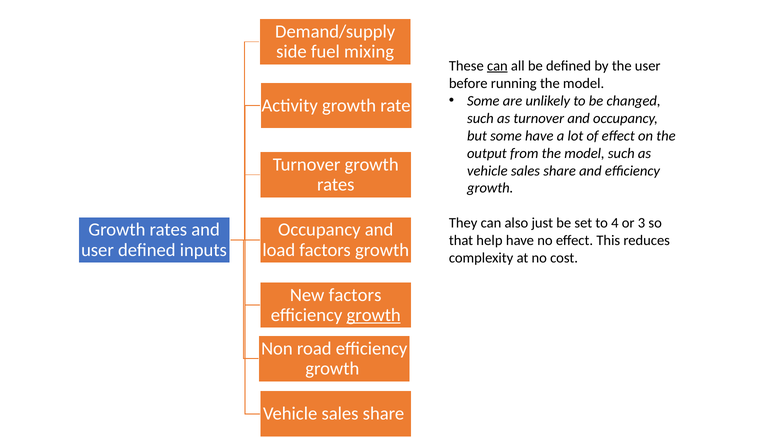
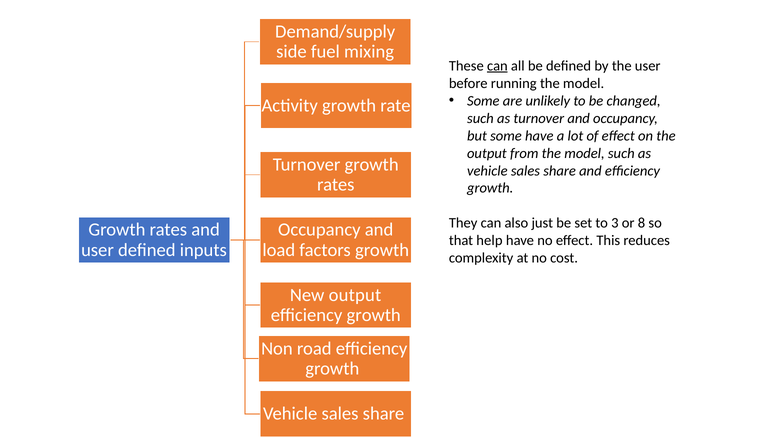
4: 4 -> 3 (615, 223)
3: 3 -> 8 (642, 223)
factors: factors -> output (355, 295)
growth underline: present -> none (374, 315)
